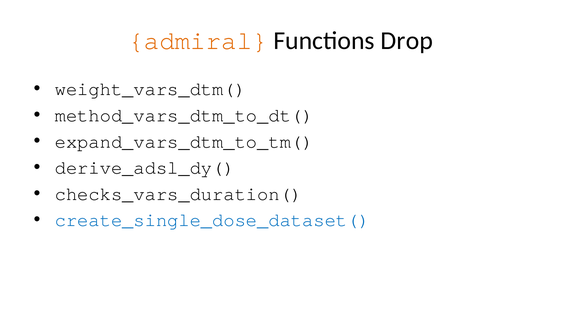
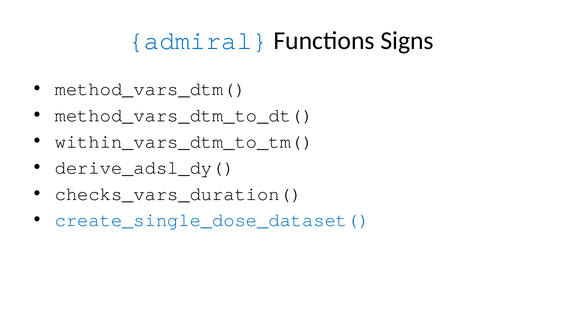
admiral colour: orange -> blue (198, 41)
Drop: Drop -> Signs (407, 41)
weight_vars_dtm(: weight_vars_dtm( -> method_vars_dtm( (150, 89)
expand_vars_dtm_to_tm(: expand_vars_dtm_to_tm( -> within_vars_dtm_to_tm( (184, 142)
